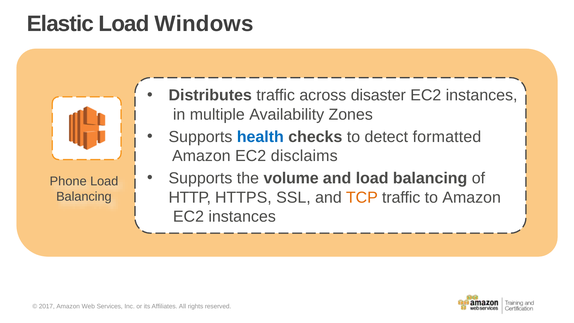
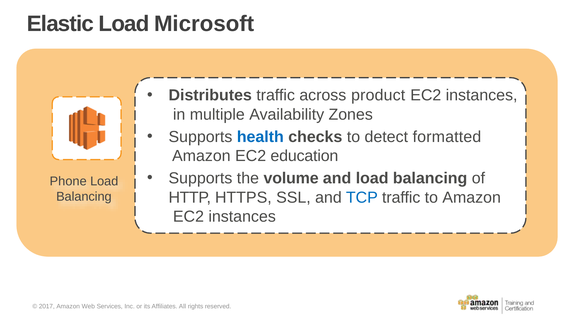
Windows: Windows -> Microsoft (204, 24)
disaster: disaster -> product (378, 95)
disclaims: disclaims -> education (304, 156)
TCP colour: orange -> blue (362, 197)
